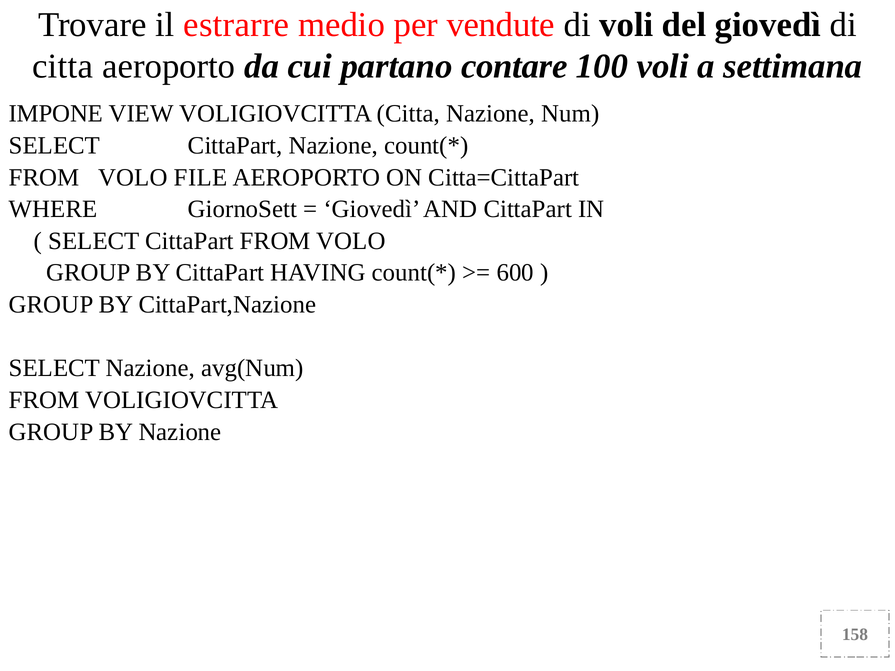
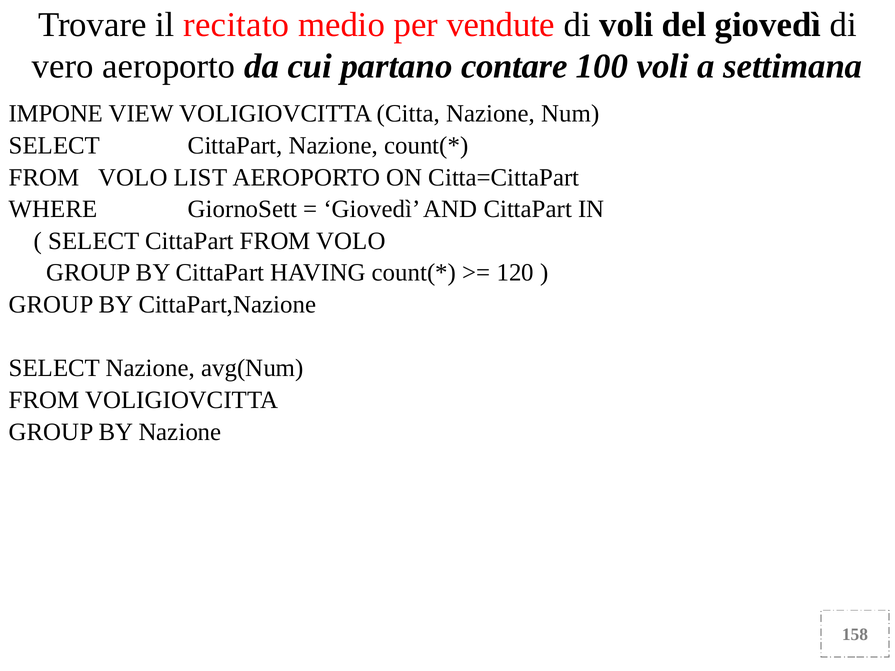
estrarre: estrarre -> recitato (236, 25)
citta: citta -> vero (63, 66)
FILE: FILE -> LIST (201, 177)
600: 600 -> 120 (515, 273)
